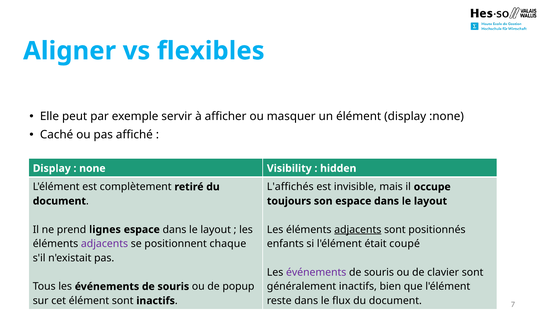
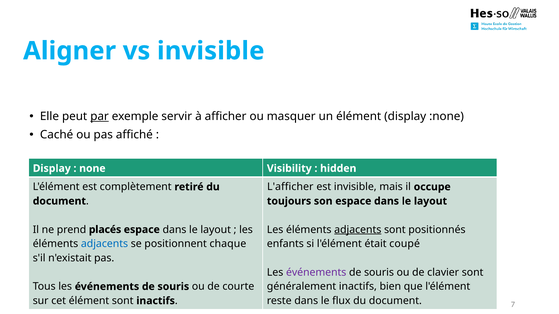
vs flexibles: flexibles -> invisible (211, 51)
par underline: none -> present (100, 117)
L'affichés: L'affichés -> L'afficher (290, 187)
lignes: lignes -> placés (105, 230)
adjacents colour: purple -> blue (105, 244)
popup: popup -> courte (238, 287)
